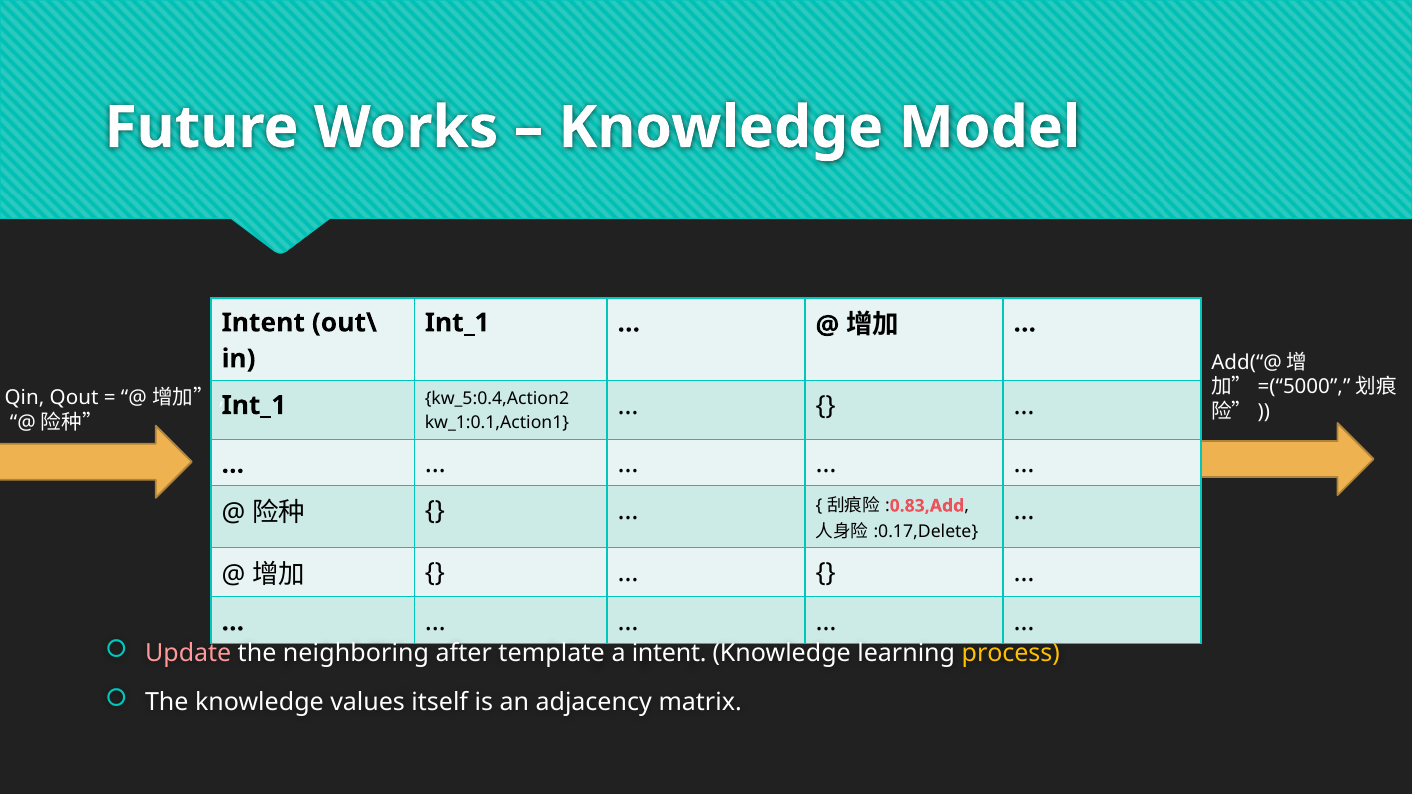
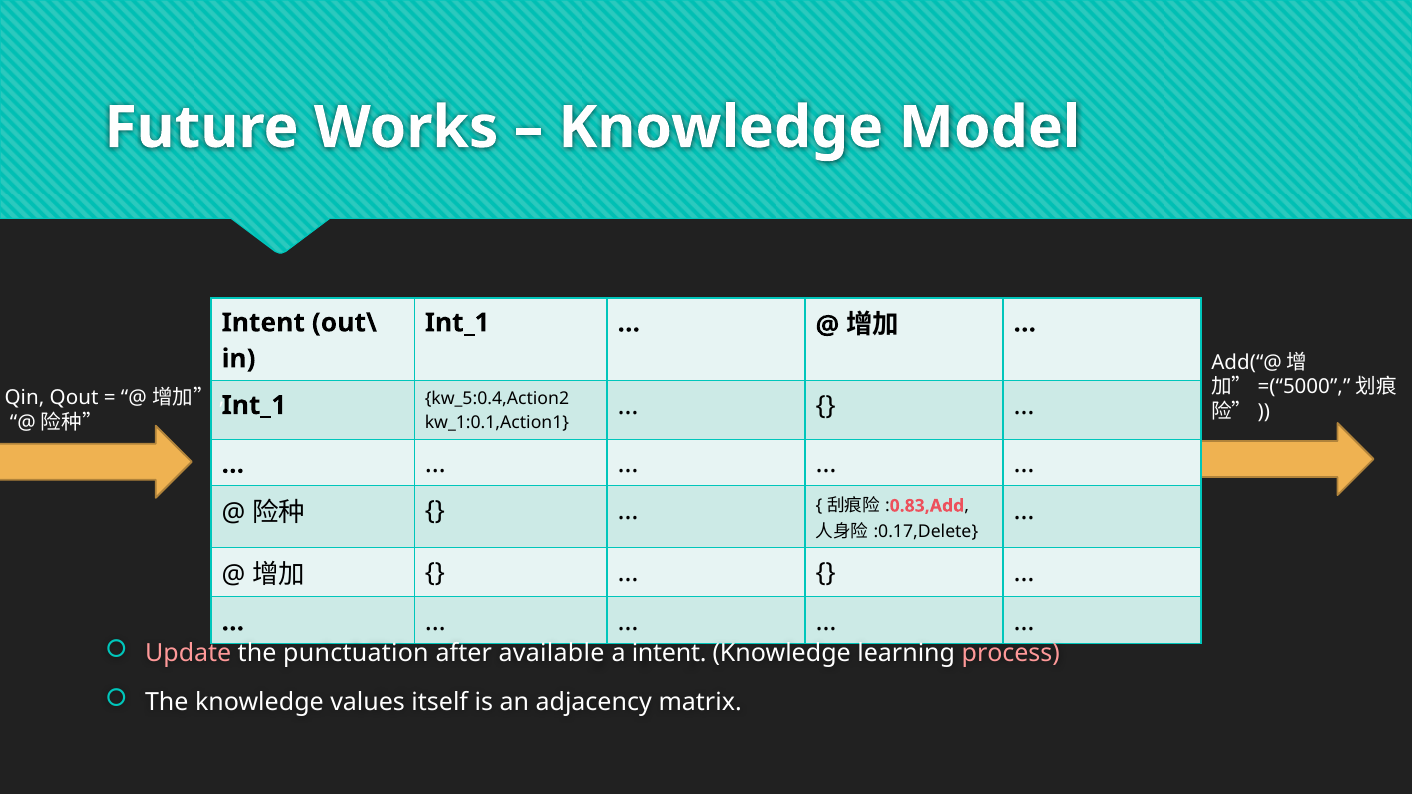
neighboring: neighboring -> punctuation (356, 654)
template: template -> available (552, 654)
process colour: yellow -> pink (1011, 654)
